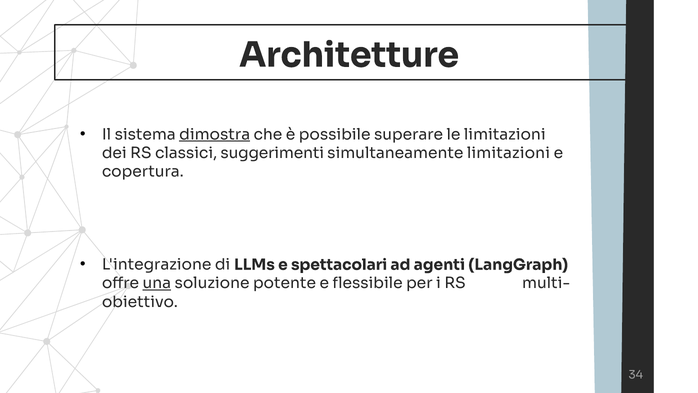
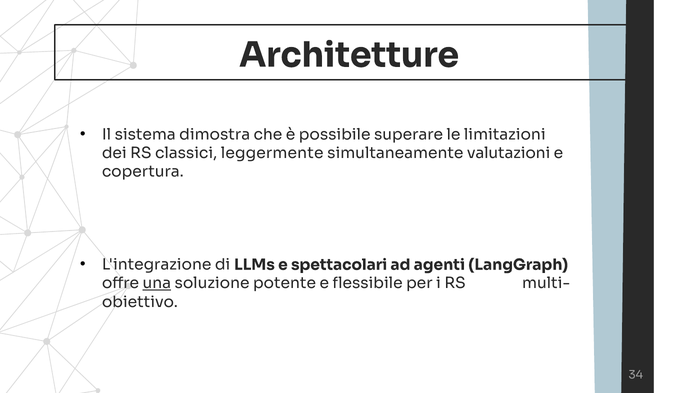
dimostra underline: present -> none (215, 134)
suggerimenti: suggerimenti -> leggermente (272, 153)
simultaneamente limitazioni: limitazioni -> valutazioni (509, 153)
